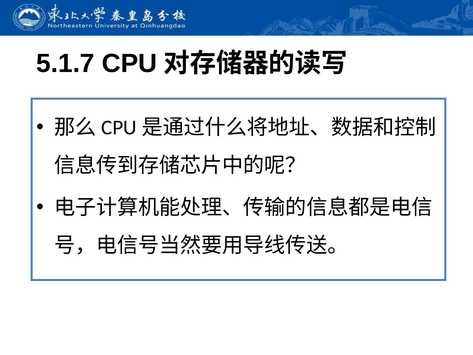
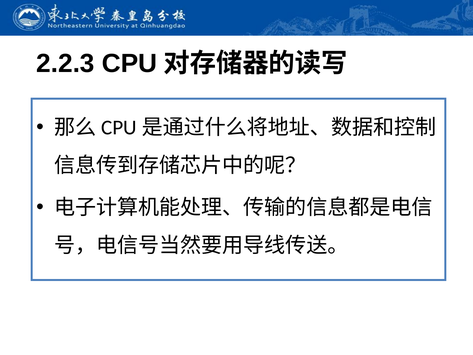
5.1.7: 5.1.7 -> 2.2.3 (65, 63)
